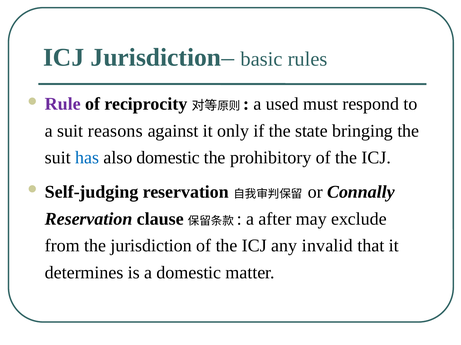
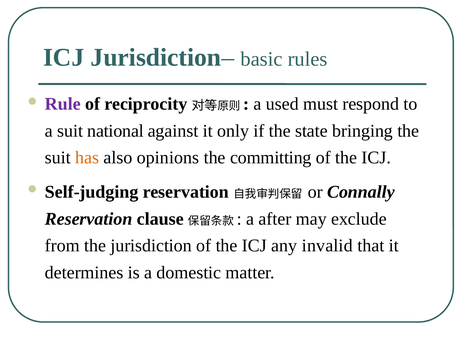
reasons: reasons -> national (116, 131)
has colour: blue -> orange (87, 158)
also domestic: domestic -> opinions (168, 158)
prohibitory: prohibitory -> committing (271, 158)
